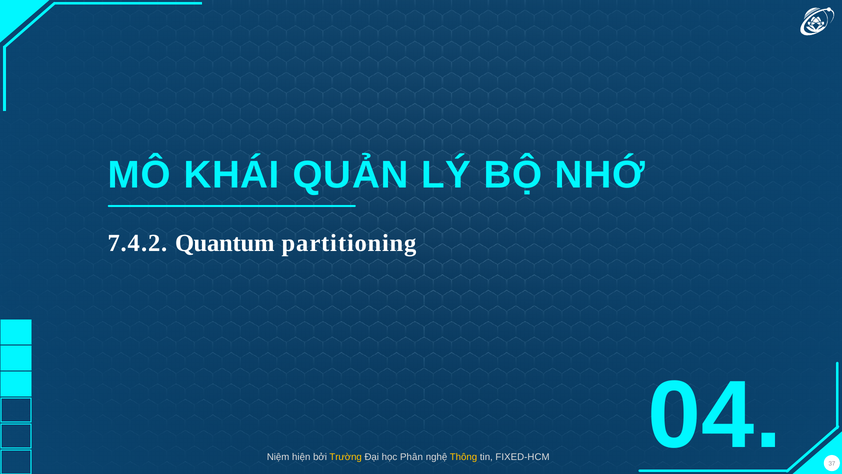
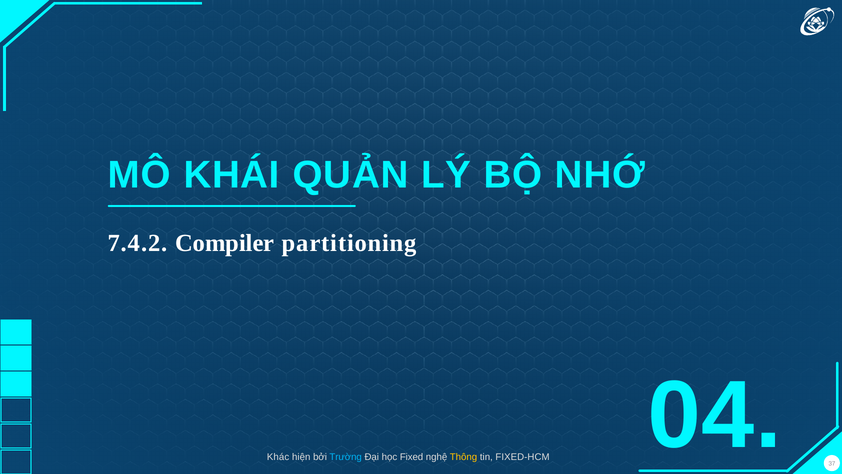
Quantum: Quantum -> Compiler (225, 243)
Niệm: Niệm -> Khác (278, 457)
Trường colour: yellow -> light blue (346, 457)
Phân: Phân -> Fixed (412, 457)
